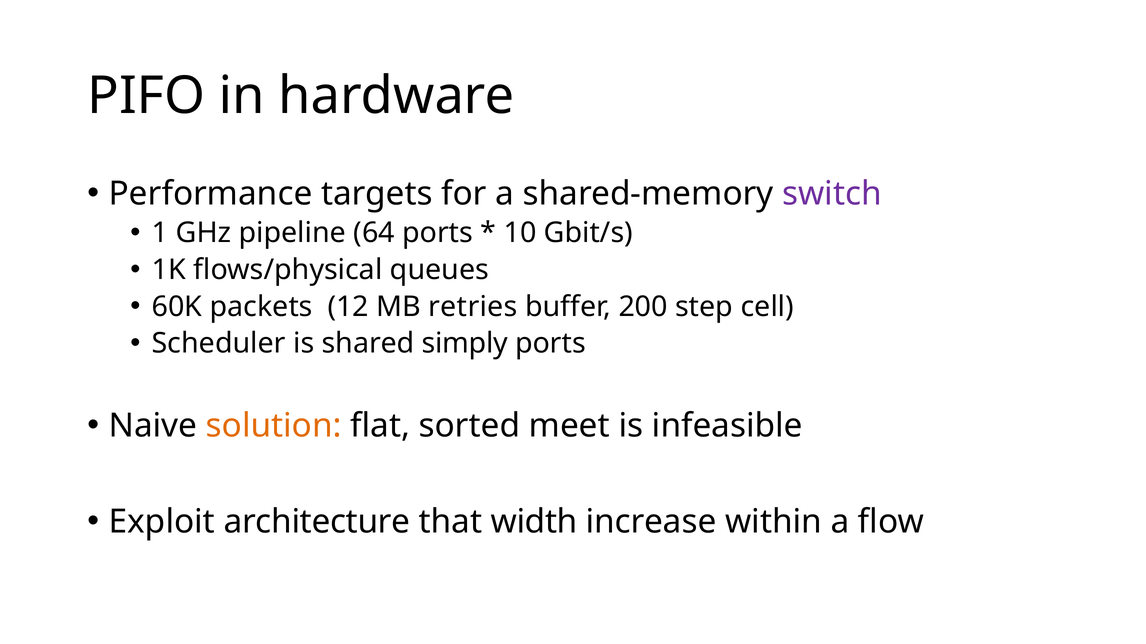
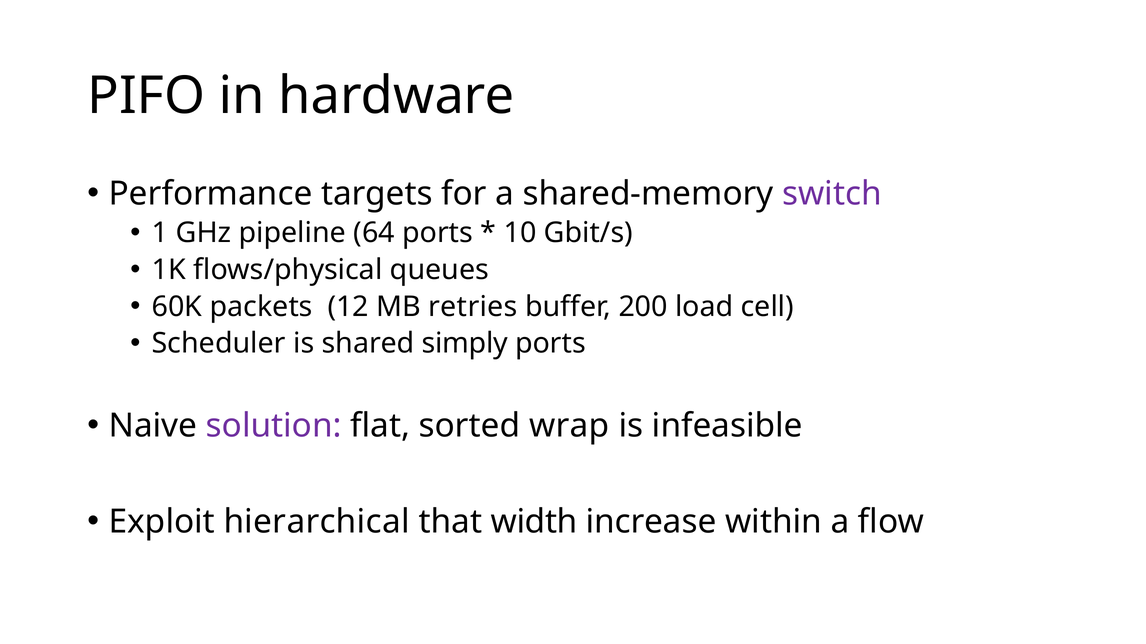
step: step -> load (704, 307)
solution colour: orange -> purple (274, 426)
meet: meet -> wrap (569, 426)
architecture: architecture -> hierarchical (317, 522)
